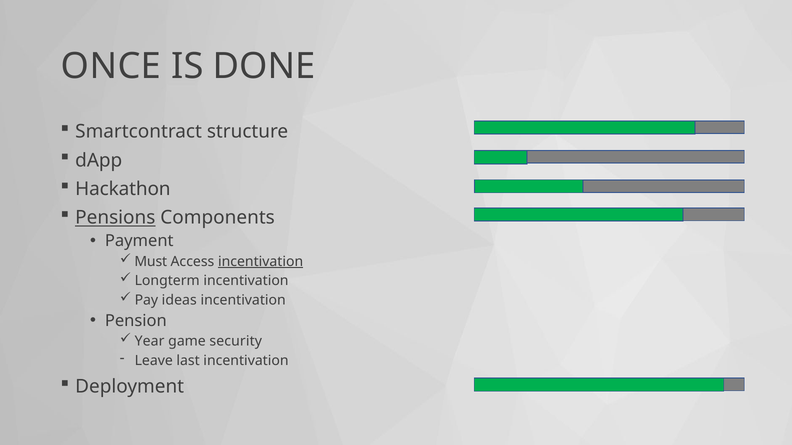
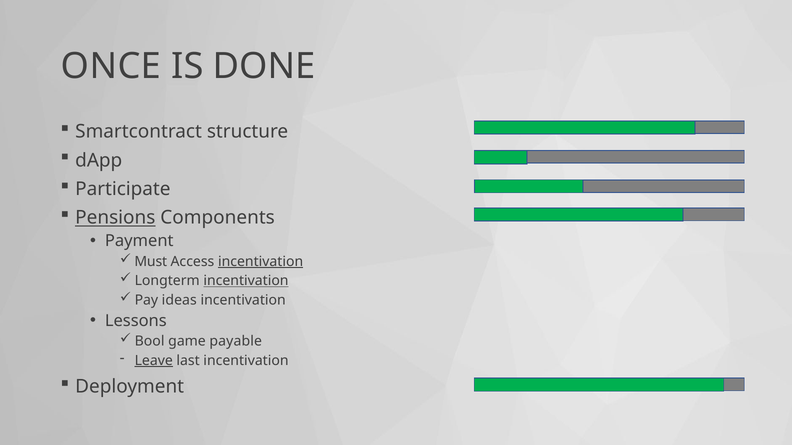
Hackathon: Hackathon -> Participate (123, 189)
incentivation underline: none -> present (246, 281)
Pension: Pension -> Lessons (136, 321)
Year: Year -> Bool (150, 342)
security: security -> payable (236, 342)
Leave underline: none -> present (154, 361)
